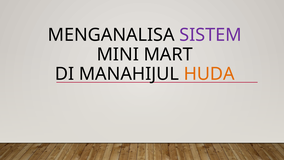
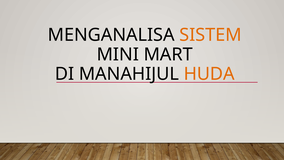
SISTEM colour: purple -> orange (210, 35)
